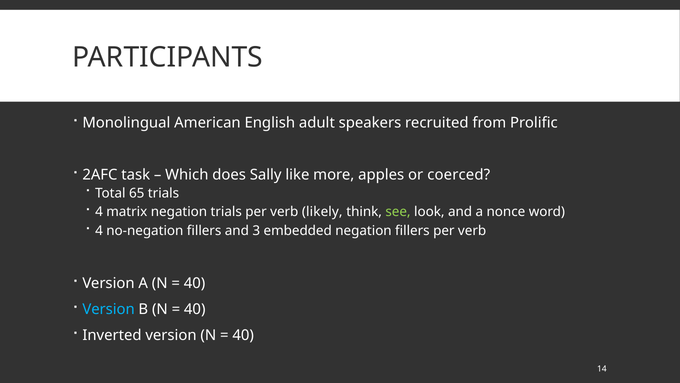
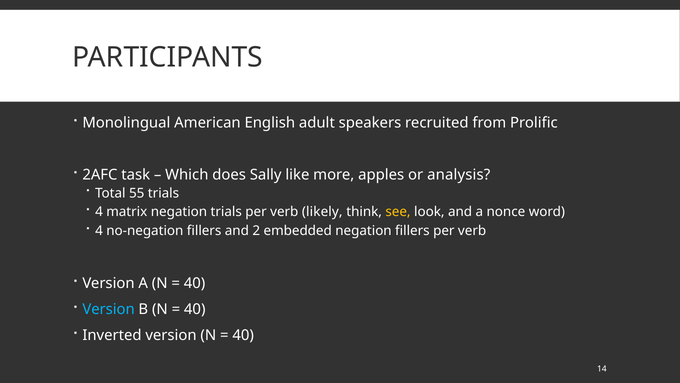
coerced: coerced -> analysis (459, 175)
65: 65 -> 55 (137, 193)
see colour: light green -> yellow (398, 212)
3: 3 -> 2 (256, 230)
